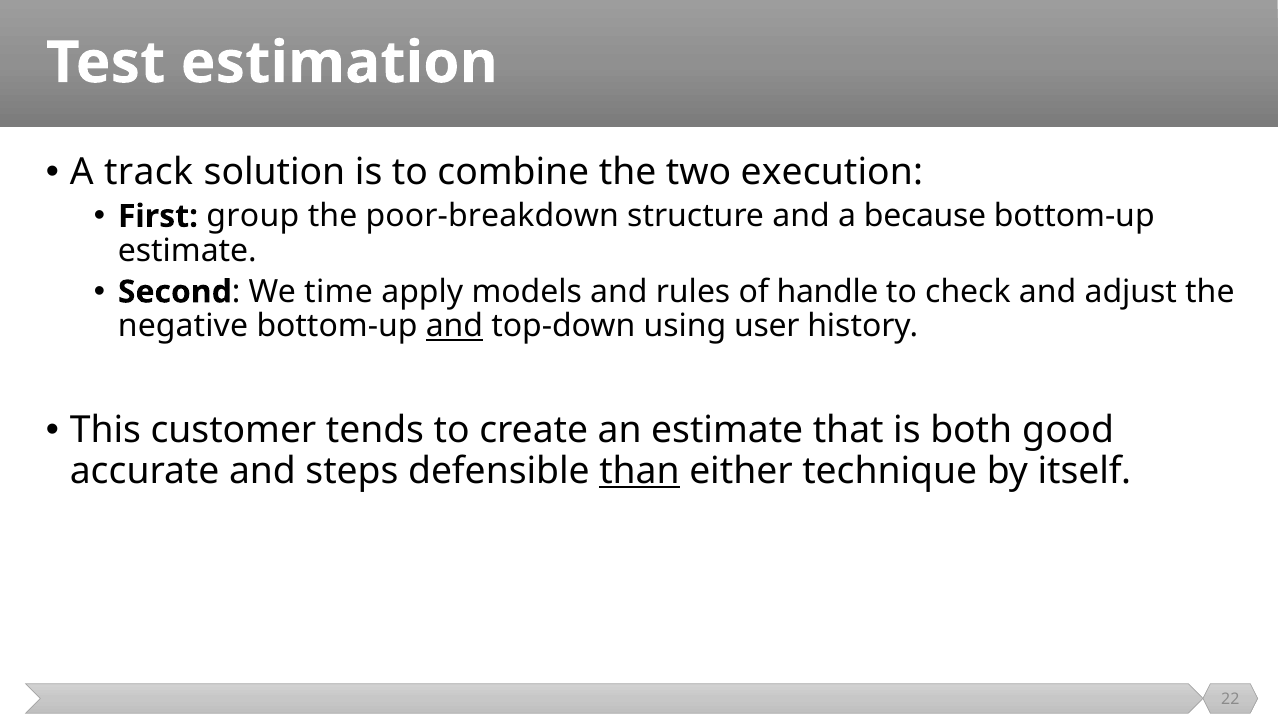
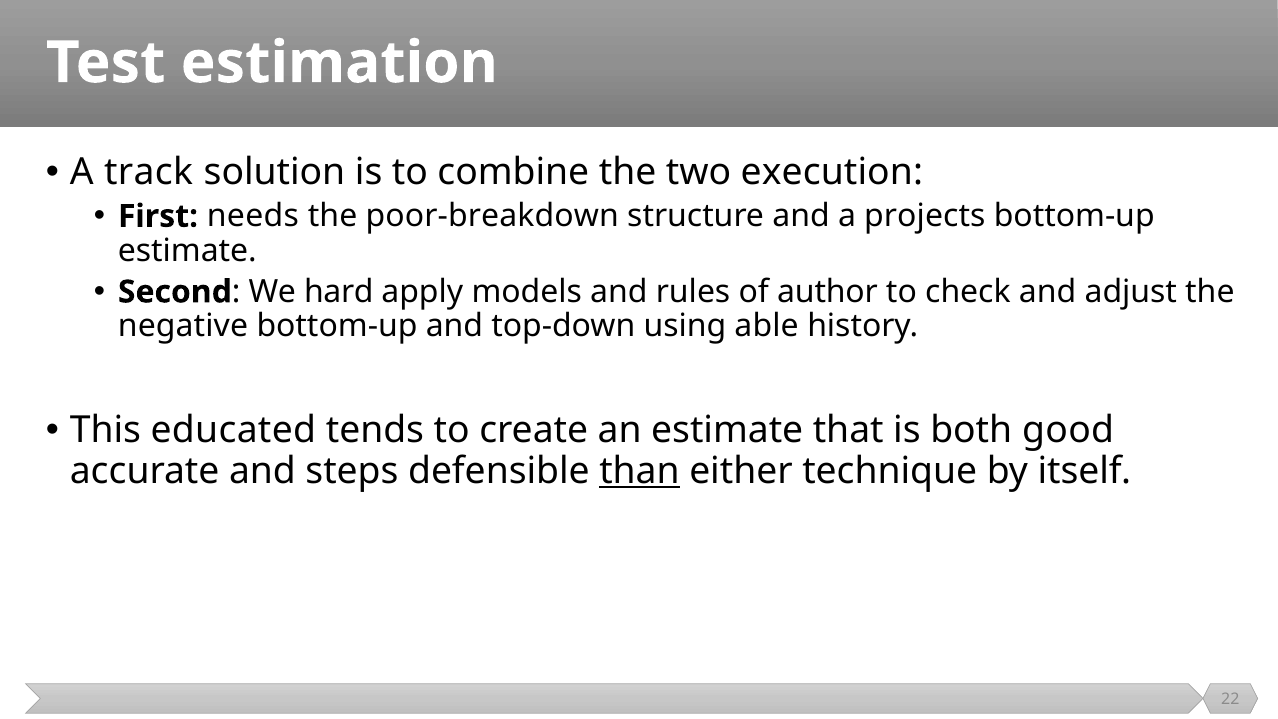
group: group -> needs (253, 216)
because: because -> projects (925, 216)
time: time -> hard (339, 292)
handle: handle -> author (828, 292)
and underline: present -> none (454, 326)
user: user -> able (767, 326)
customer: customer -> educated (233, 431)
